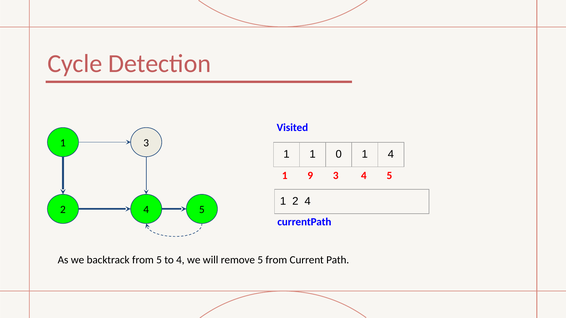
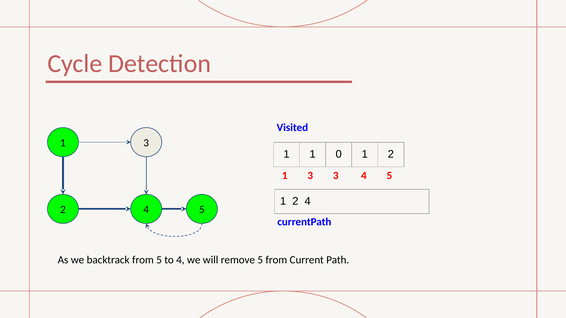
0 1 4: 4 -> 2 (391, 154)
9: 9 -> 3 (310, 176)
